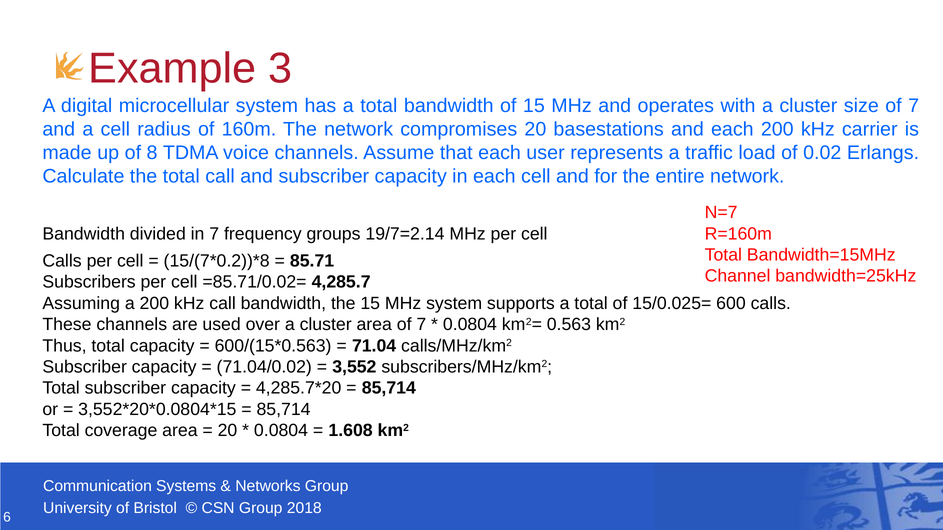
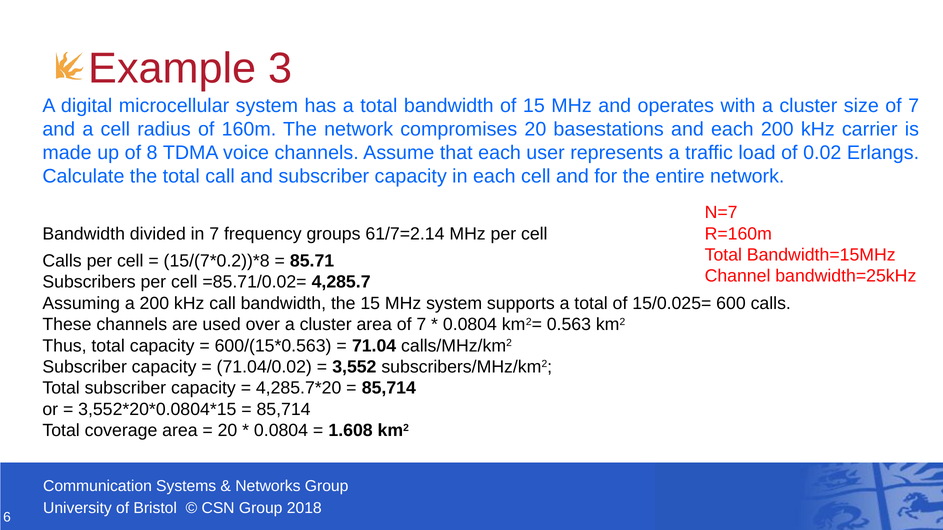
19/7=2.14: 19/7=2.14 -> 61/7=2.14 (405, 234)
